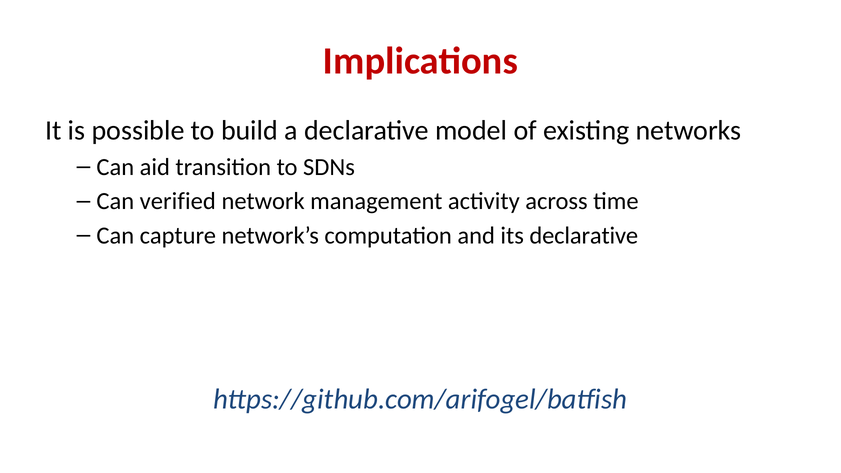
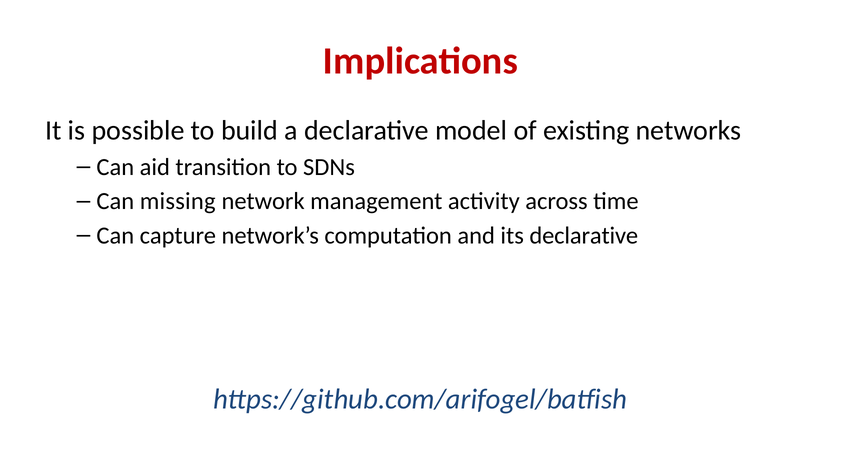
verified: verified -> missing (178, 201)
